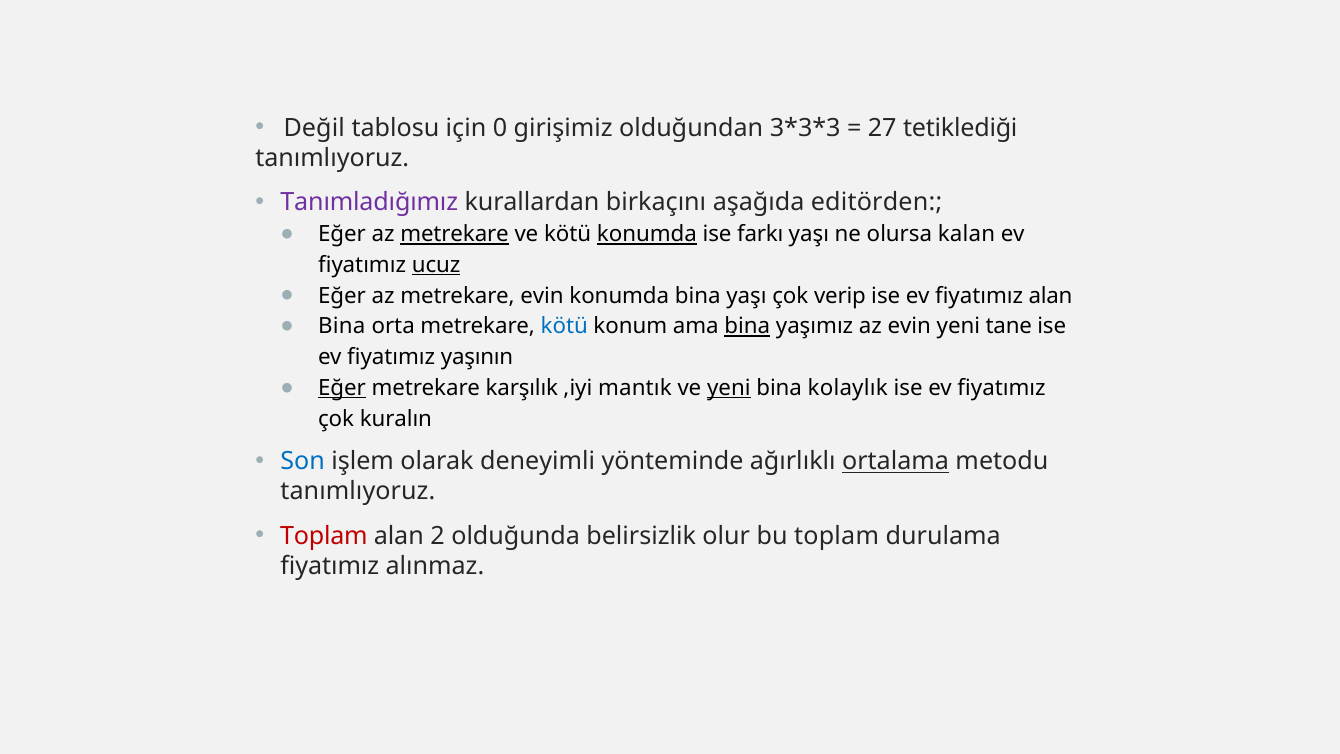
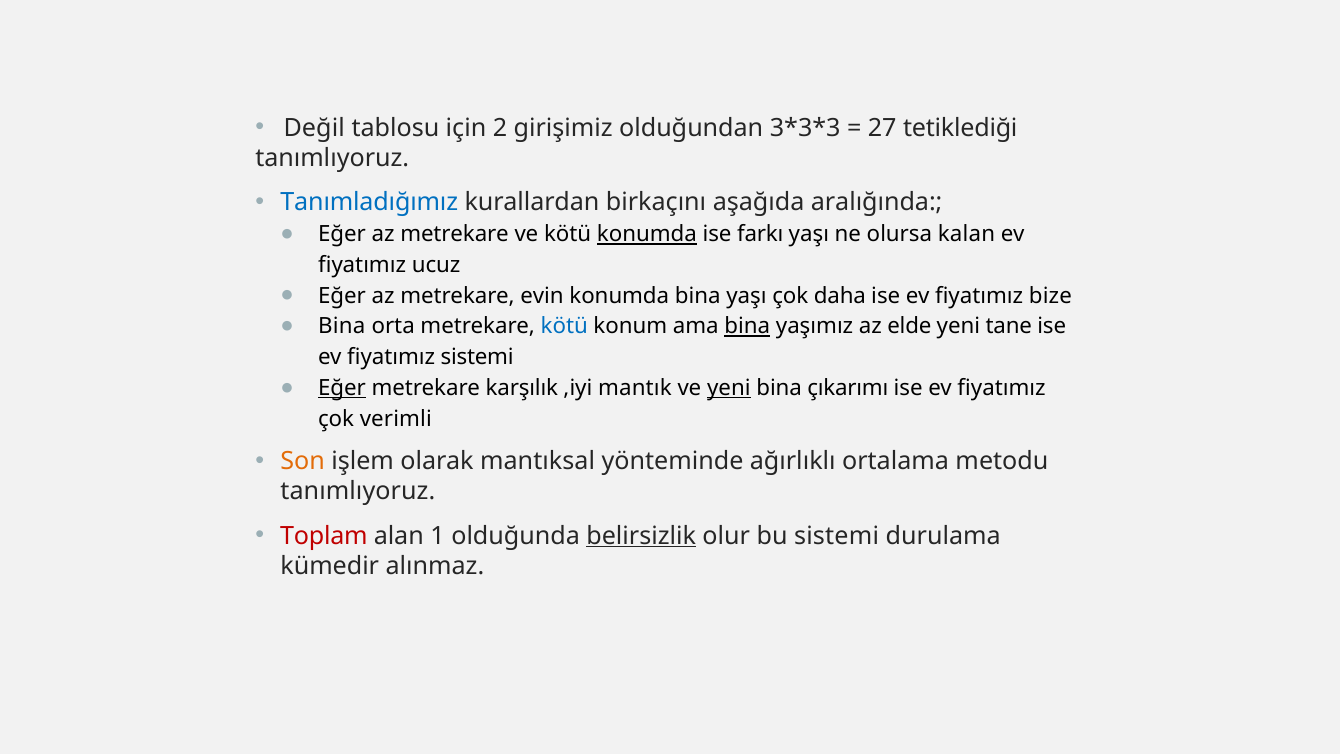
0: 0 -> 2 (500, 128)
Tanımladığımız colour: purple -> blue (369, 202)
editörden: editörden -> aralığında (877, 202)
metrekare underline: present -> none (455, 234)
ucuz underline: present -> none (436, 265)
verip: verip -> daha (840, 296)
fiyatımız alan: alan -> bize (1050, 296)
az evin: evin -> elde (909, 326)
fiyatımız yaşının: yaşının -> sistemi (477, 357)
kolaylık: kolaylık -> çıkarımı (848, 388)
kuralın: kuralın -> verimli (396, 419)
Son colour: blue -> orange (303, 461)
deneyimli: deneyimli -> mantıksal (538, 461)
ortalama underline: present -> none (896, 461)
2: 2 -> 1 (438, 536)
belirsizlik underline: none -> present (641, 536)
bu toplam: toplam -> sistemi (837, 536)
fiyatımız: fiyatımız -> kümedir (330, 566)
